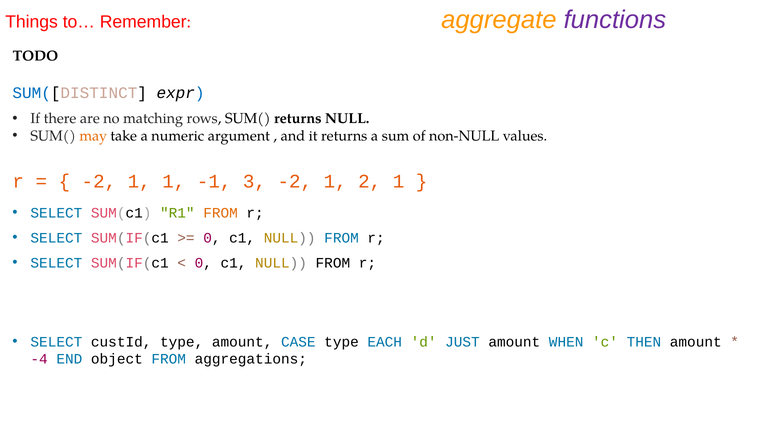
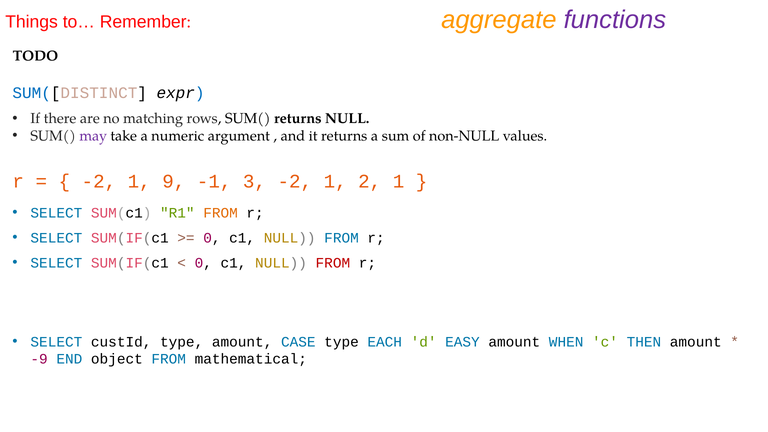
may colour: orange -> purple (93, 136)
1 1: 1 -> 9 (174, 182)
FROM colour: black -> red (333, 263)
JUST: JUST -> EASY (462, 342)
-4: -4 -> -9 (39, 359)
aggregations: aggregations -> mathematical (251, 359)
